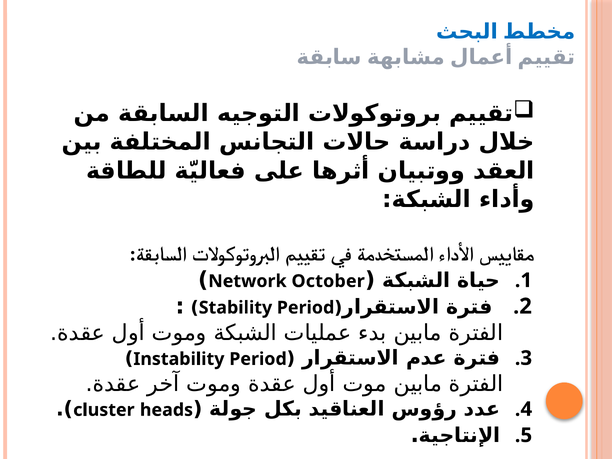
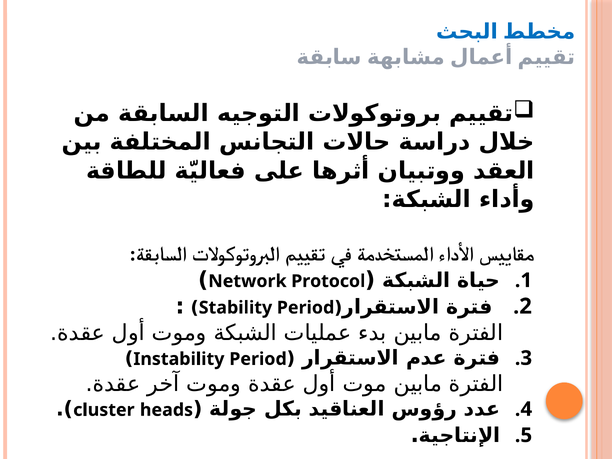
October: October -> Protocol (328, 281)
